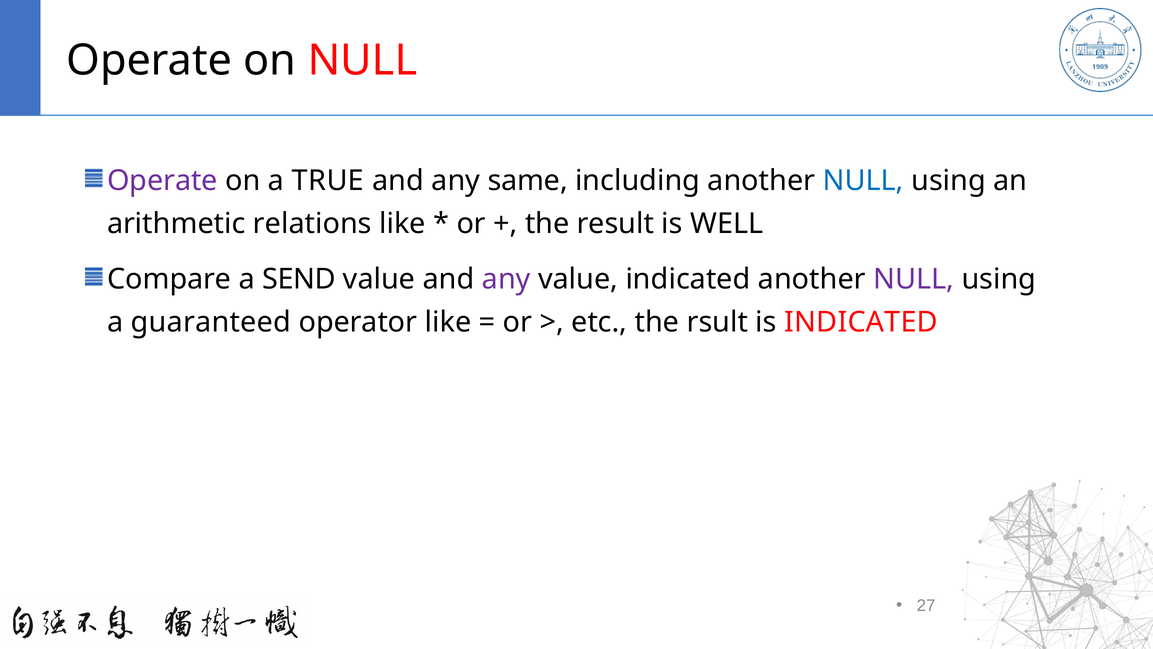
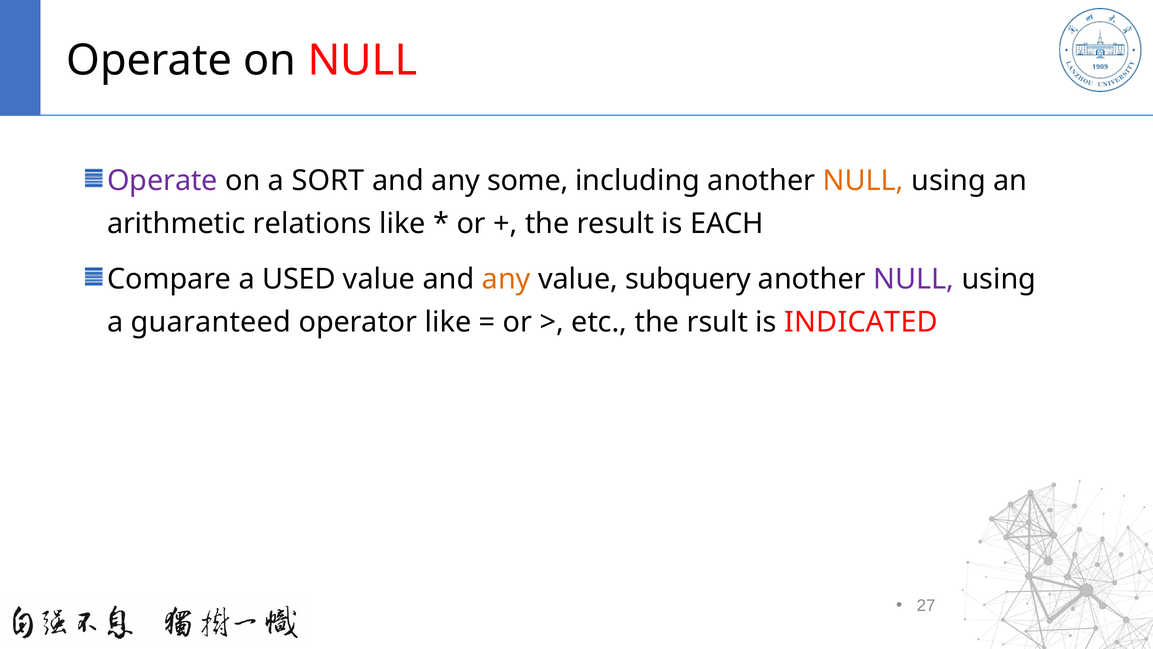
TRUE: TRUE -> SORT (328, 180)
same: same -> some (528, 180)
NULL colour: blue -> orange (863, 180)
WELL: WELL -> EACH (727, 224)
SEND: SEND -> USED (299, 279)
any colour: purple -> orange (506, 279)
value indicated: indicated -> subquery (688, 279)
